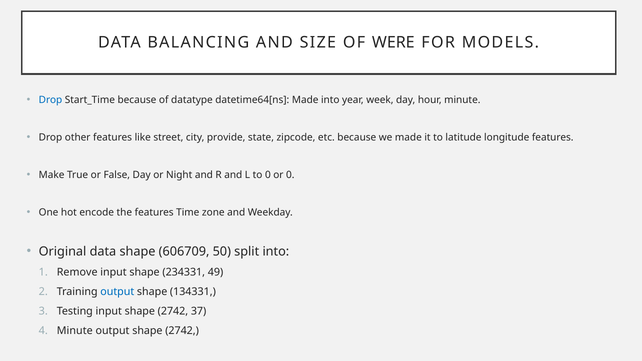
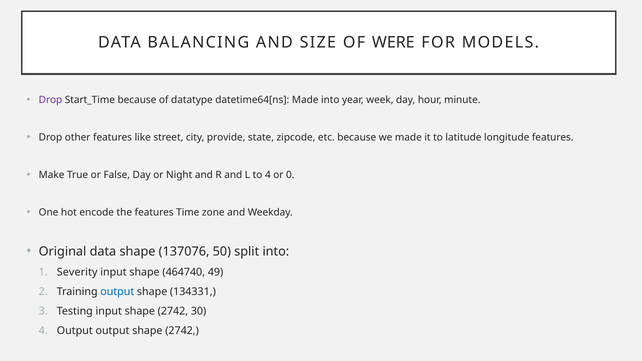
Drop colour: blue -> purple (51, 100)
to 0: 0 -> 4 (268, 175)
606709: 606709 -> 137076 (184, 252)
Remove: Remove -> Severity (77, 272)
234331: 234331 -> 464740 (184, 272)
37: 37 -> 30 (199, 311)
Minute: Minute -> Output (75, 331)
